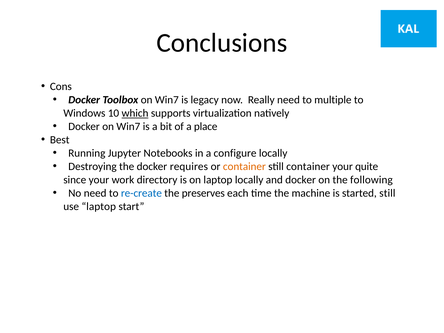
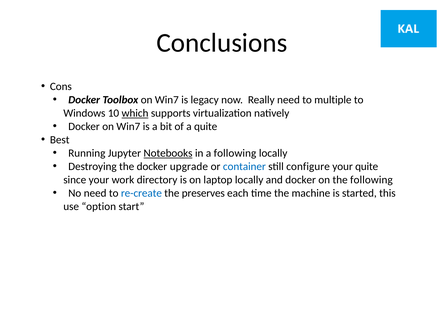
a place: place -> quite (206, 126)
Notebooks underline: none -> present (168, 153)
a configure: configure -> following (235, 153)
requires: requires -> upgrade (189, 166)
container colour: orange -> blue (244, 166)
still container: container -> configure (308, 166)
started still: still -> this (387, 193)
use laptop: laptop -> option (99, 206)
